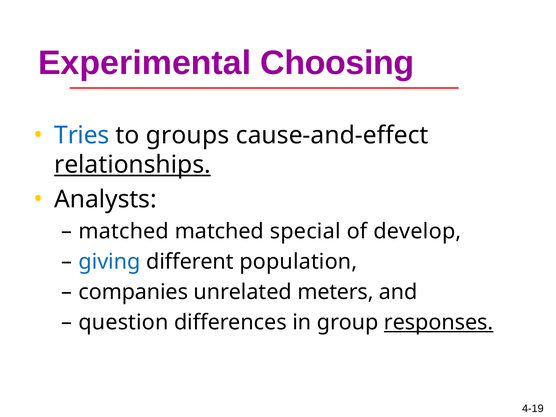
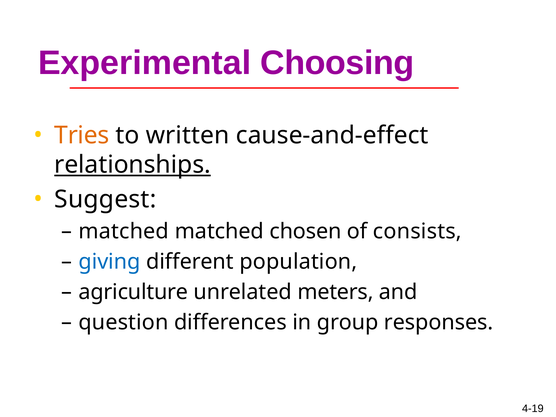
Tries colour: blue -> orange (82, 135)
groups: groups -> written (188, 135)
Analysts: Analysts -> Suggest (105, 199)
special: special -> chosen (305, 231)
develop: develop -> consists (417, 231)
companies: companies -> agriculture (133, 292)
responses underline: present -> none (439, 322)
